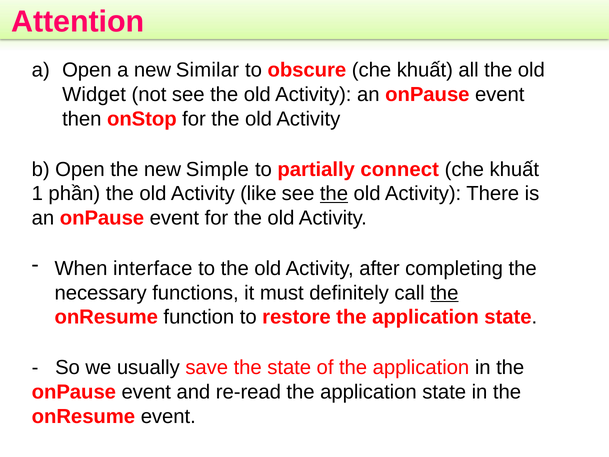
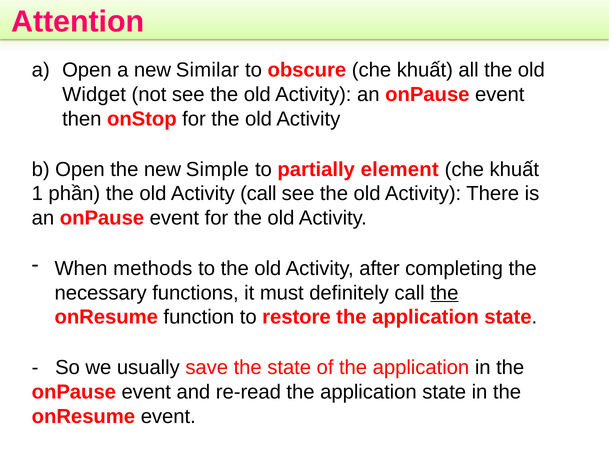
connect: connect -> element (400, 169)
Activity like: like -> call (258, 194)
the underline: present -> none (334, 194)
interface: interface -> methods (153, 268)
